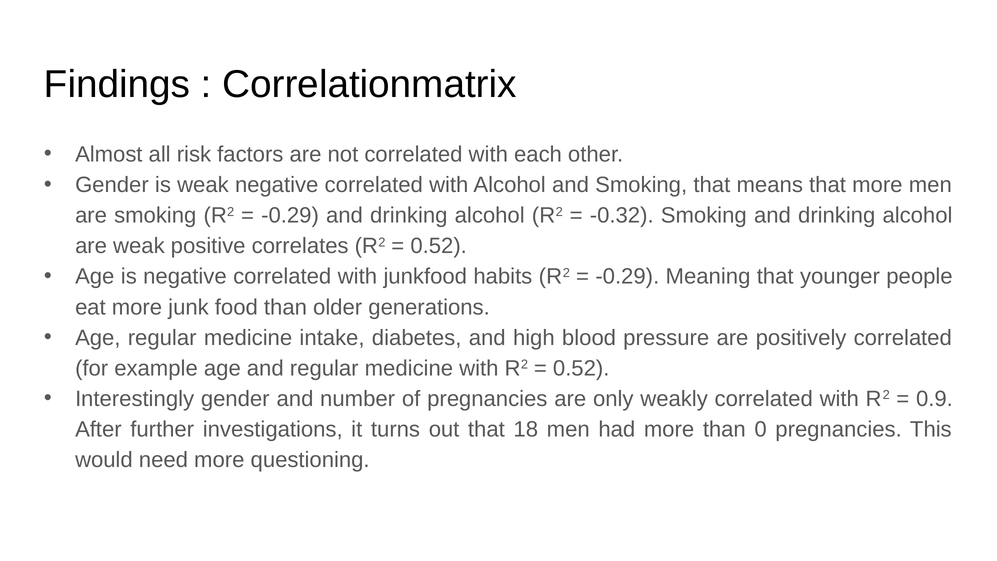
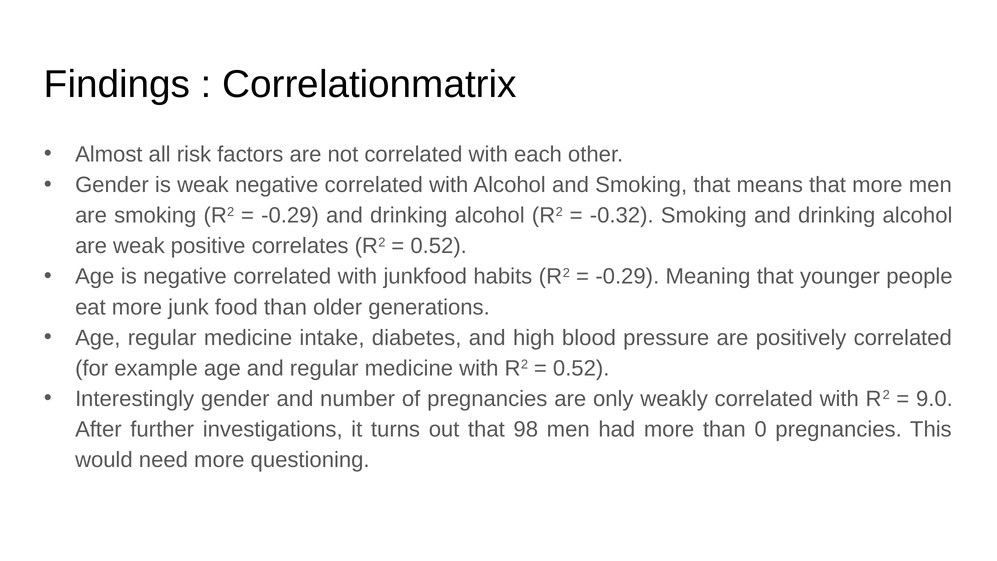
0.9: 0.9 -> 9.0 (934, 399)
18: 18 -> 98 (526, 429)
